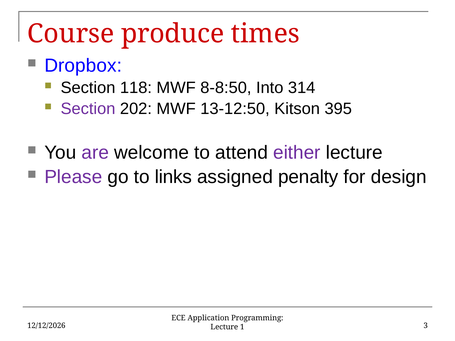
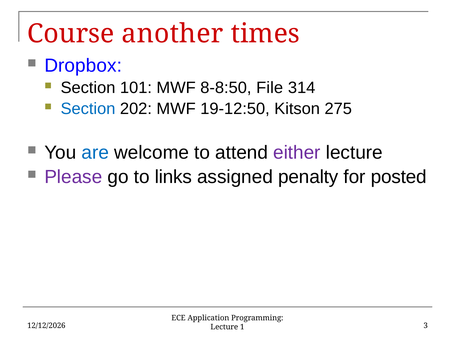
produce: produce -> another (172, 34)
118: 118 -> 101 (136, 88)
Into: Into -> File (270, 88)
Section colour: purple -> blue (88, 109)
13-12:50: 13-12:50 -> 19-12:50 (235, 109)
395: 395 -> 275 (338, 109)
are colour: purple -> blue (95, 153)
design: design -> posted (399, 177)
